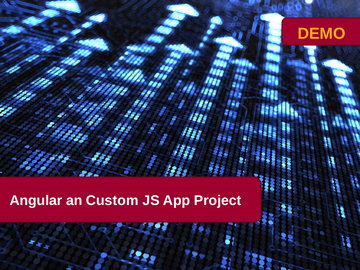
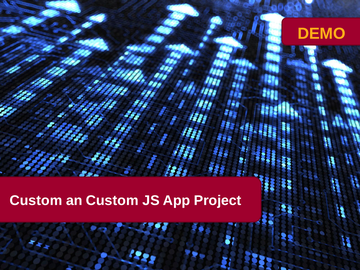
Angular: Angular -> Custom (36, 200)
